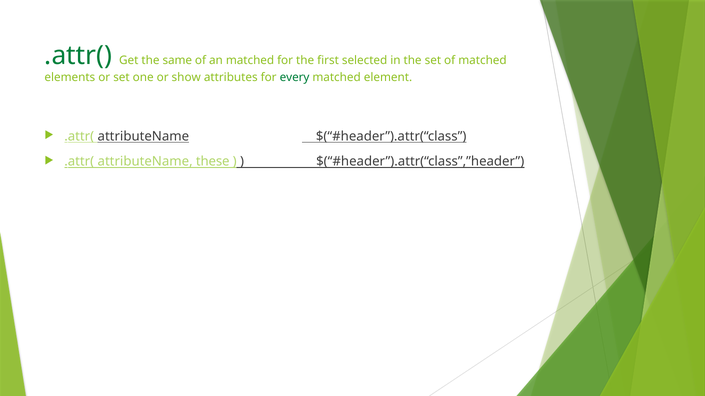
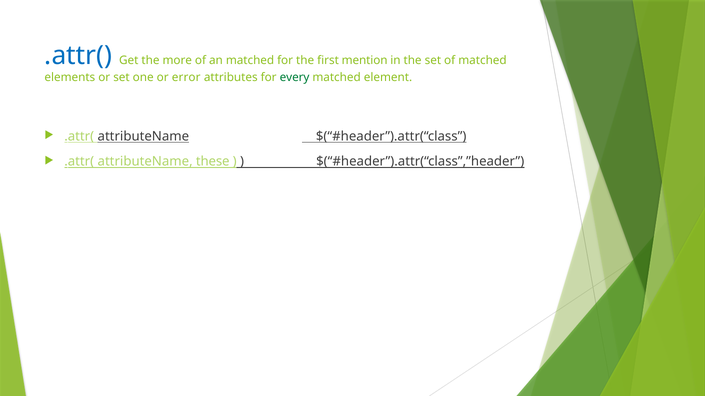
.attr( colour: green -> blue (78, 56)
same: same -> more (177, 60)
selected: selected -> mention (365, 60)
show: show -> error (186, 77)
